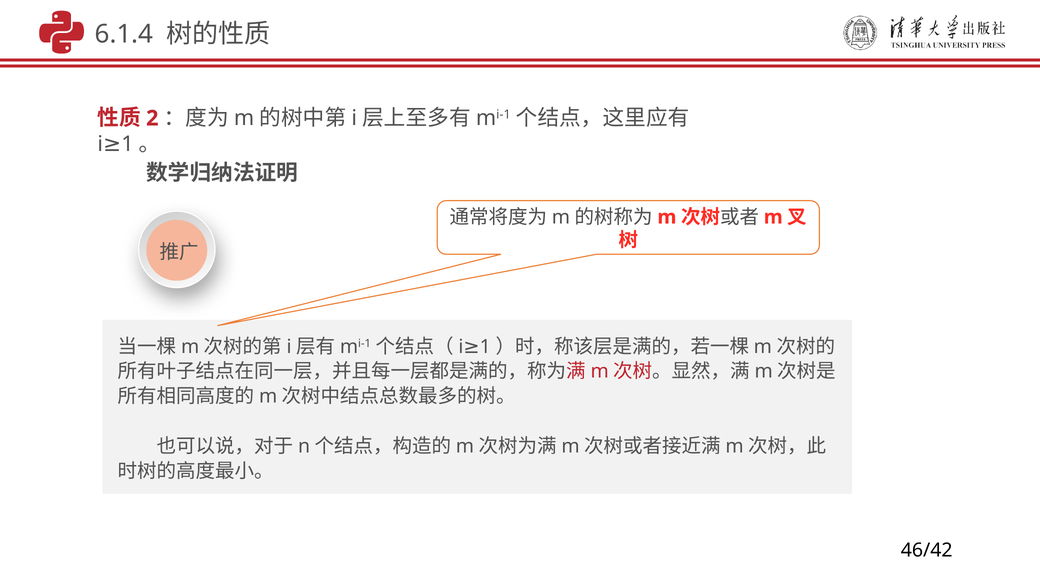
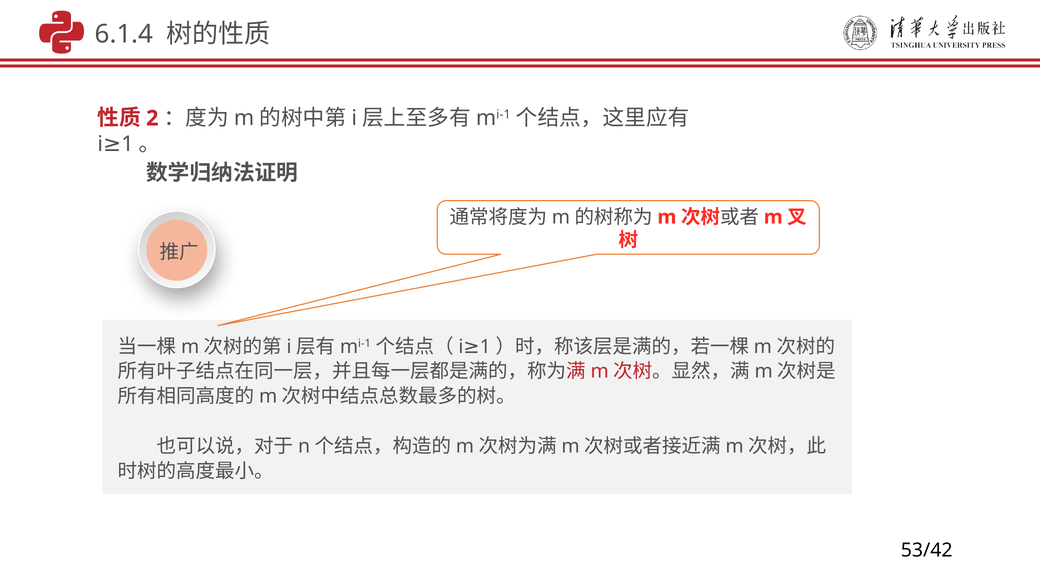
46/42: 46/42 -> 53/42 (927, 550)
